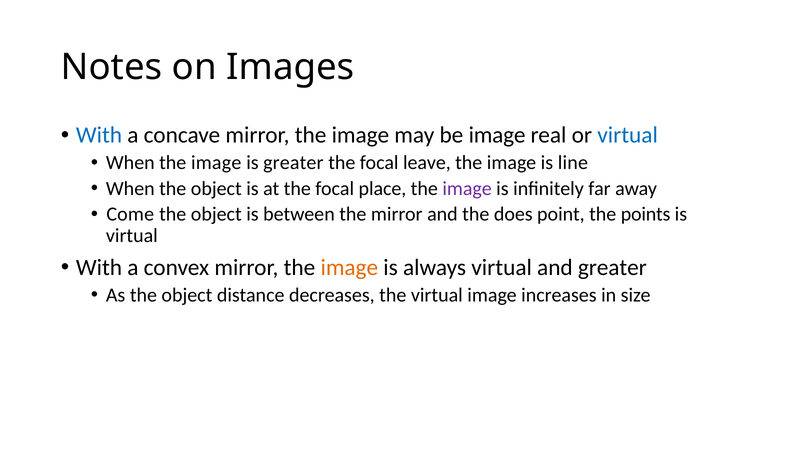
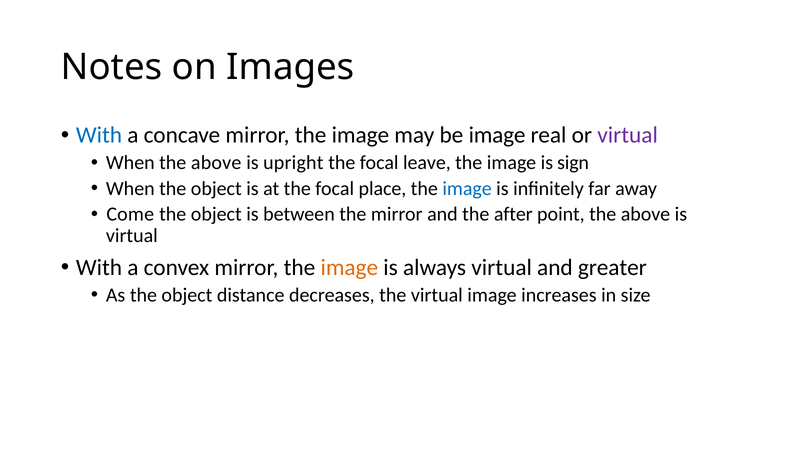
virtual colour: blue -> purple (628, 135)
When the image: image -> above (216, 163)
is greater: greater -> upright (293, 163)
line: line -> sign (573, 163)
image colour: purple -> blue (467, 189)
does: does -> after (513, 214)
point the points: points -> above (646, 214)
